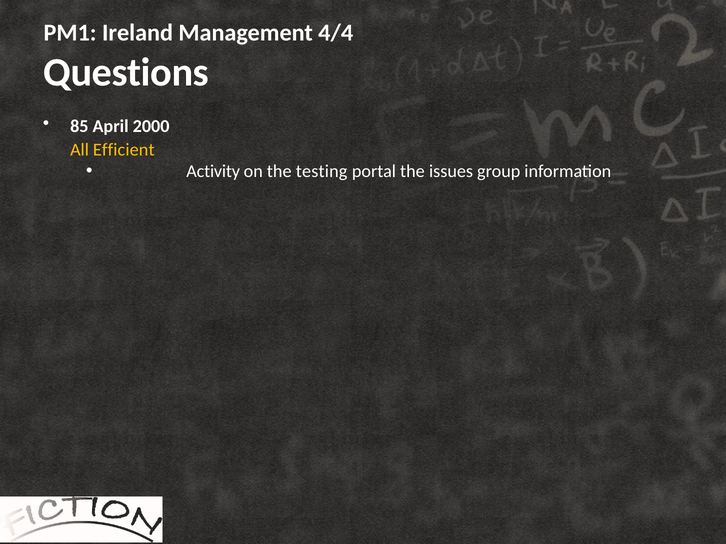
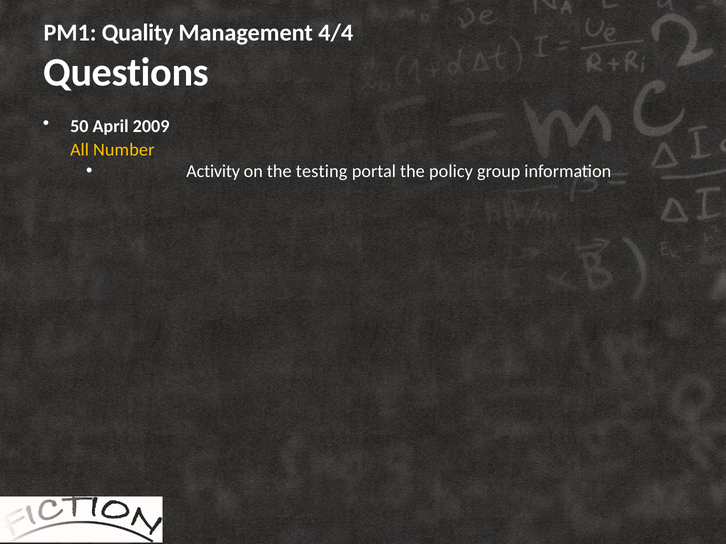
Ireland: Ireland -> Quality (138, 33)
85: 85 -> 50 (79, 126)
2000: 2000 -> 2009 (151, 126)
Efficient: Efficient -> Number (124, 150)
issues: issues -> policy (451, 172)
